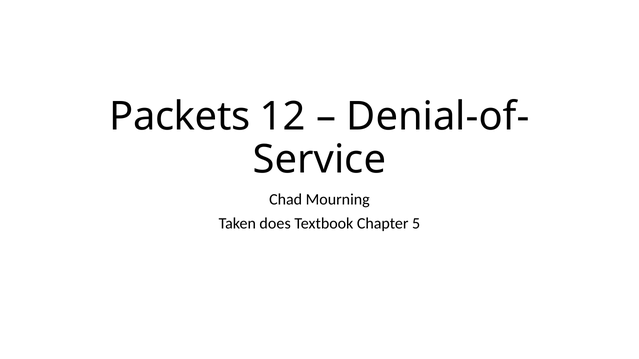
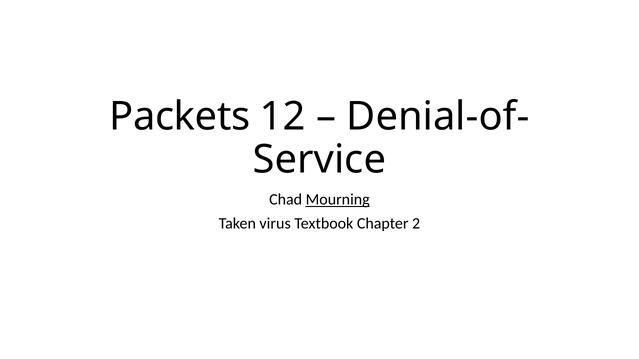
Mourning underline: none -> present (338, 200)
does: does -> virus (275, 224)
5: 5 -> 2 (416, 224)
